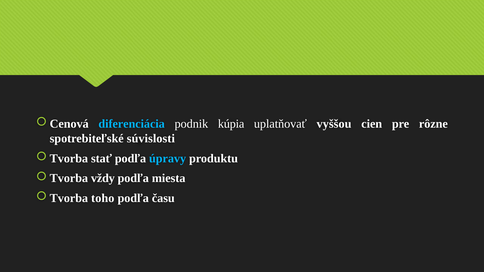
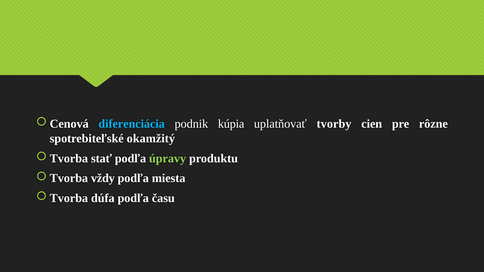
vyššou: vyššou -> tvorby (334, 124)
súvislosti: súvislosti -> okamžitý (151, 139)
úpravy colour: light blue -> light green (168, 159)
toho: toho -> dúfa (103, 198)
